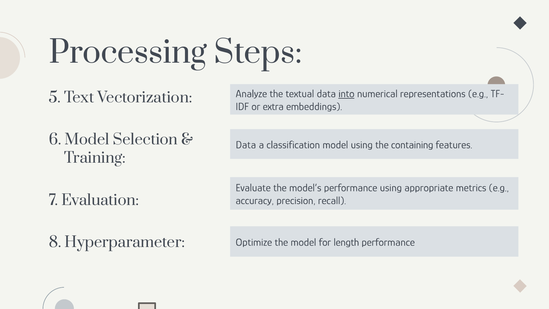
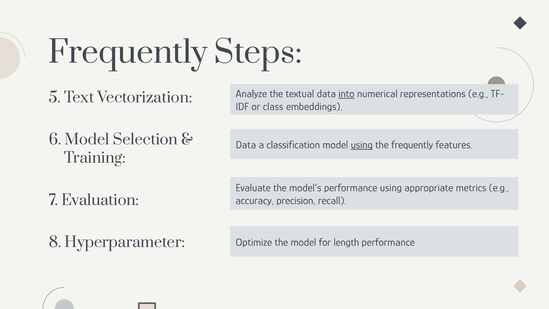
Processing: Processing -> Frequently (128, 53)
extra: extra -> class (273, 106)
using underline: none -> present (362, 145)
the containing: containing -> frequently (412, 145)
